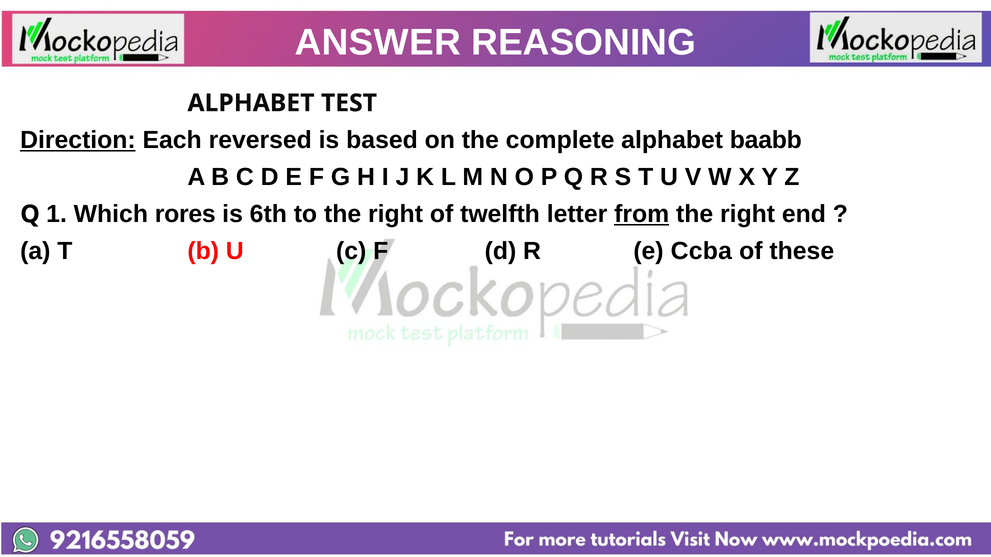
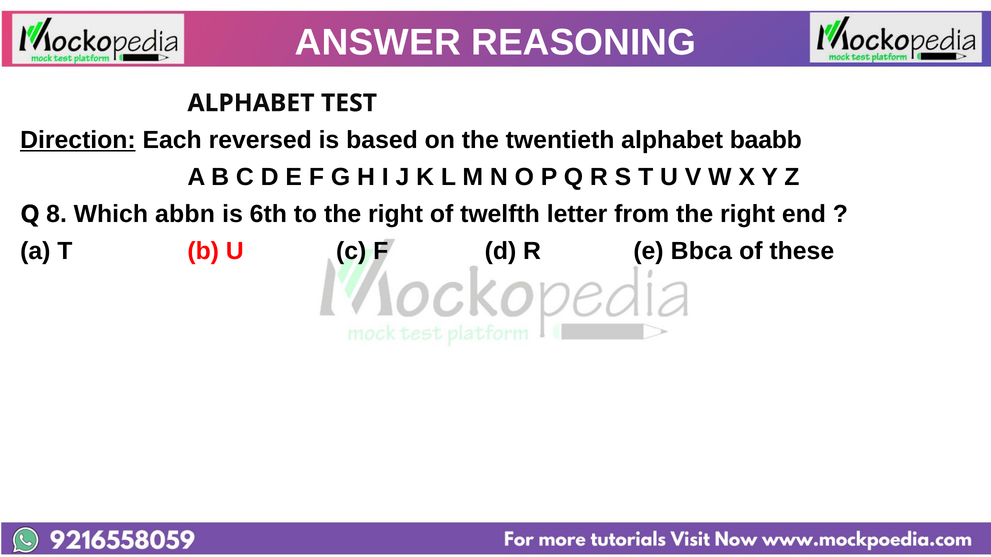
complete: complete -> twentieth (560, 140)
1: 1 -> 8 (57, 214)
rores: rores -> abbn (185, 214)
from underline: present -> none (642, 214)
Ccba: Ccba -> Bbca (701, 251)
